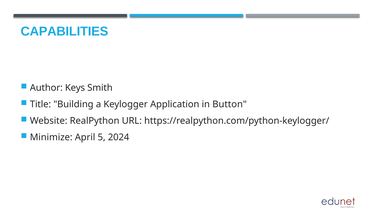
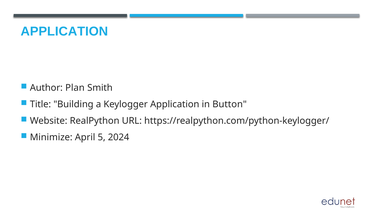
CAPABILITIES: CAPABILITIES -> APPLICATION (64, 31)
Keys: Keys -> Plan (75, 88)
